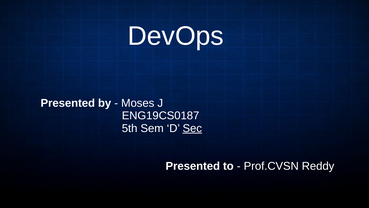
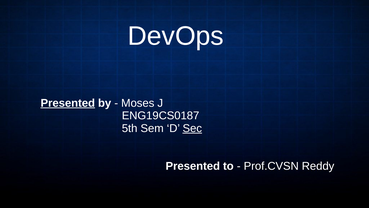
Presented underline: none -> present (68, 103)
